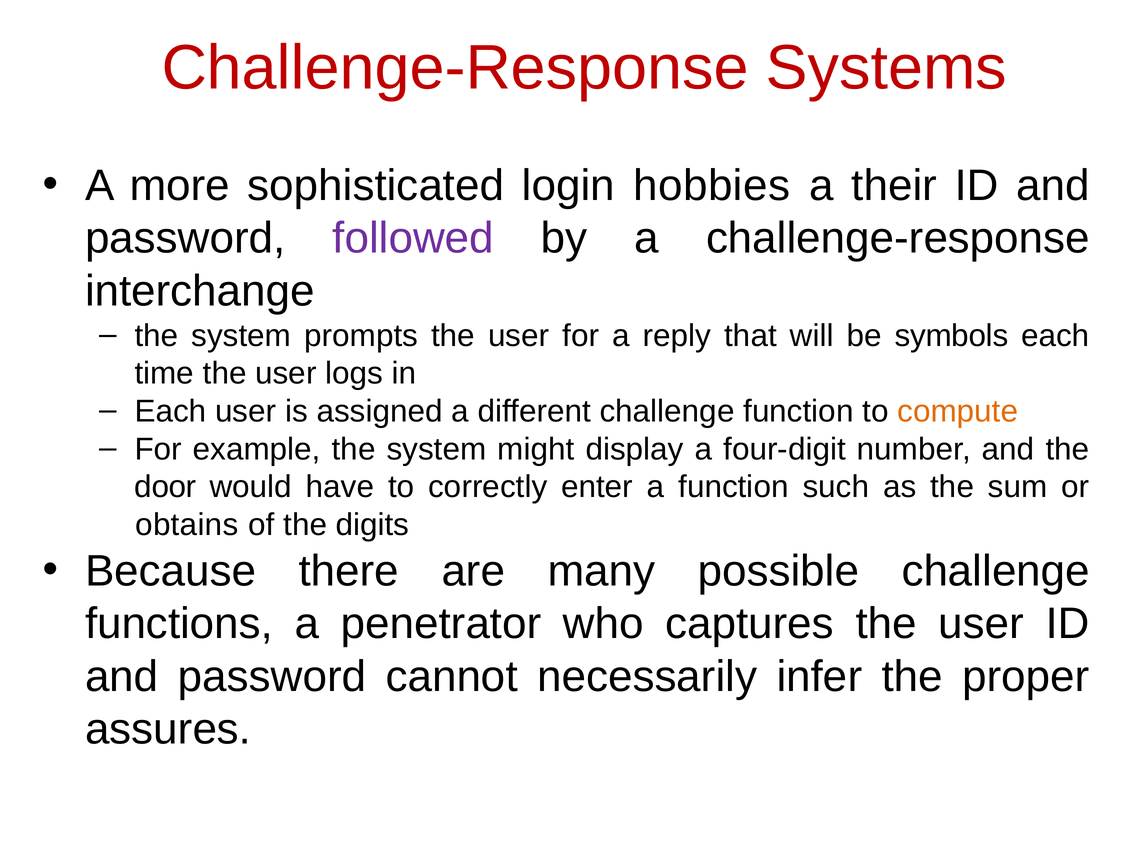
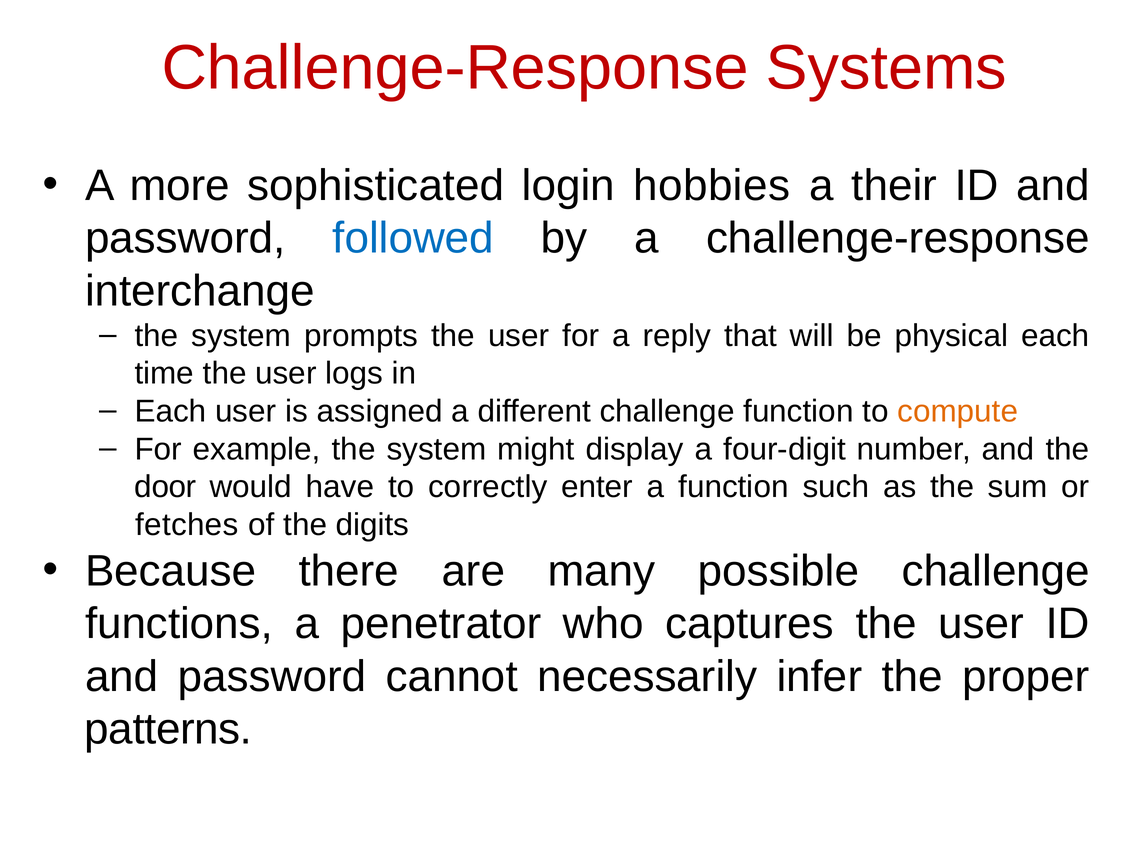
followed colour: purple -> blue (413, 238)
symbols: symbols -> physical (951, 336)
obtains: obtains -> fetches (187, 525)
assures: assures -> patterns (168, 729)
